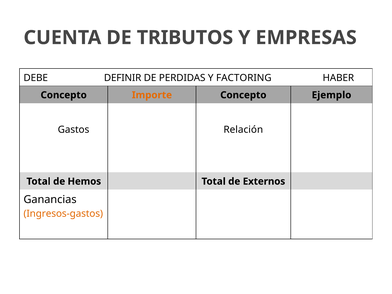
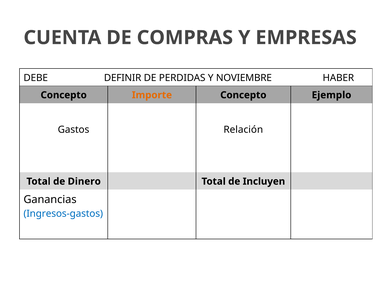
TRIBUTOS: TRIBUTOS -> COMPRAS (185, 38)
FACTORING: FACTORING -> NOVIEMBRE (244, 78)
Hemos: Hemos -> Dinero (84, 181)
Externos: Externos -> Incluyen (264, 181)
Ingresos-gastos colour: orange -> blue (63, 214)
